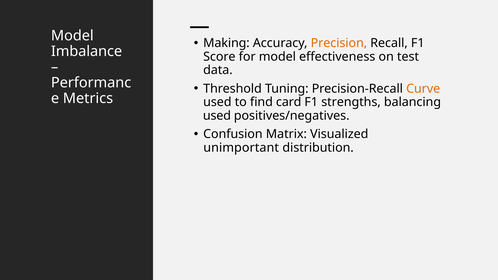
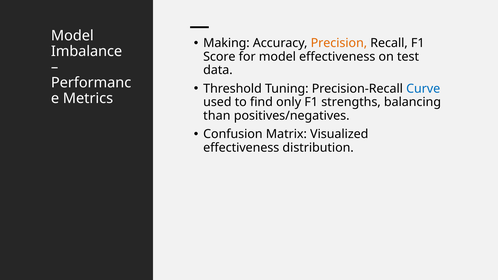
Curve colour: orange -> blue (423, 89)
card: card -> only (289, 102)
used: used -> than (217, 116)
unimportant: unimportant -> effectiveness (241, 148)
